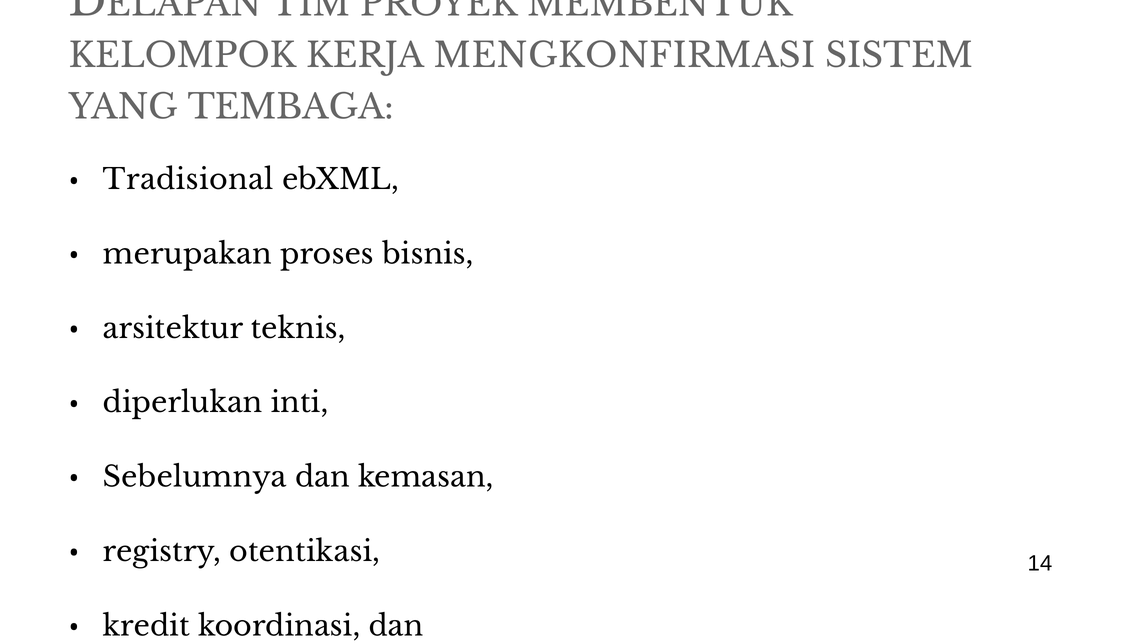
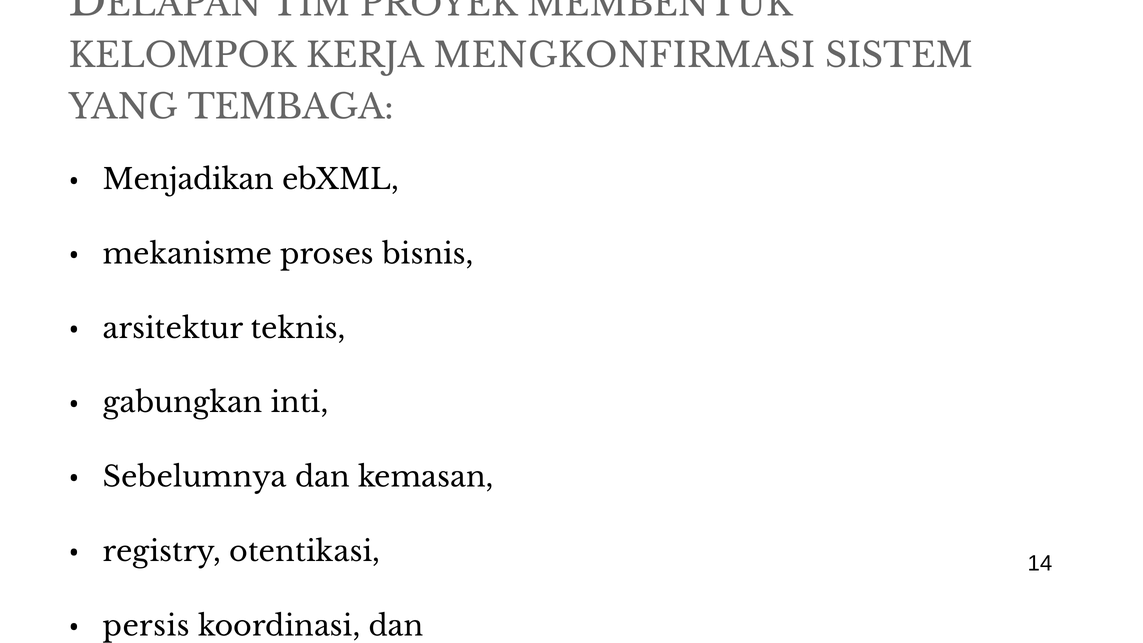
Tradisional: Tradisional -> Menjadikan (188, 180)
merupakan: merupakan -> mekanisme (187, 254)
diperlukan: diperlukan -> gabungkan (183, 403)
kredit: kredit -> persis (146, 626)
